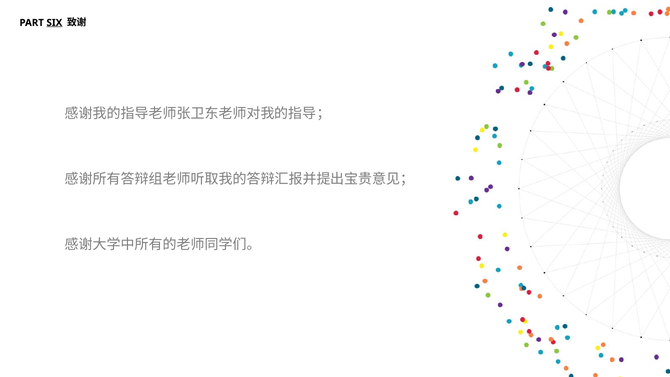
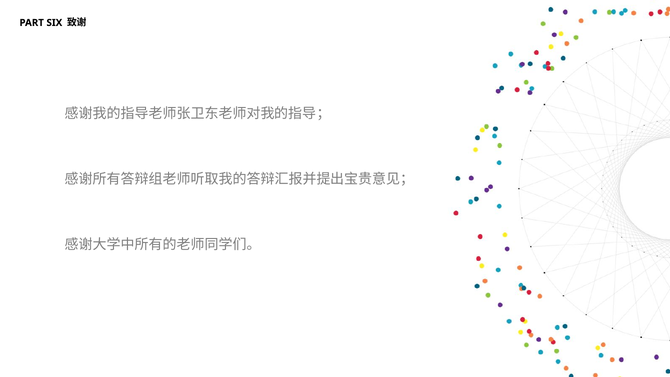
SIX underline: present -> none (54, 23)
